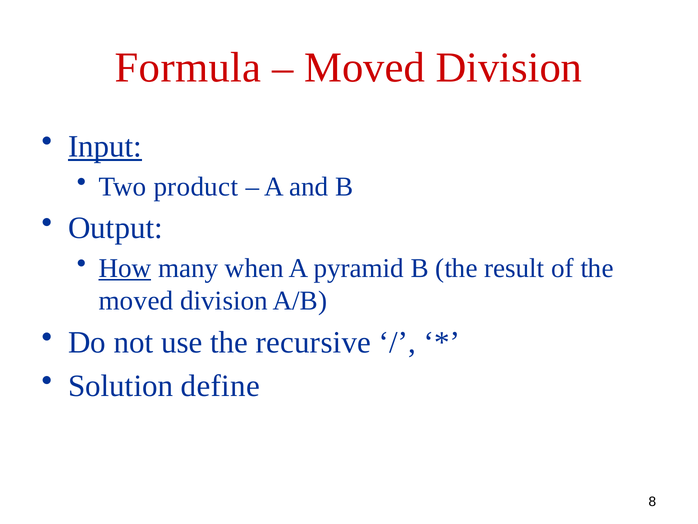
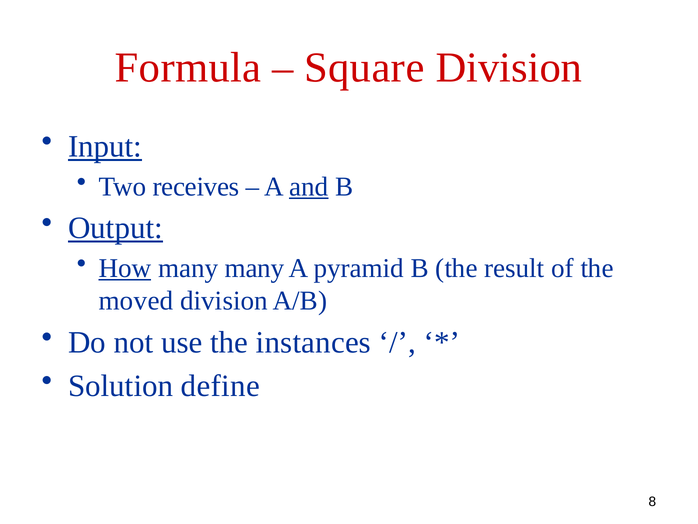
Moved: Moved -> Square (364, 68)
product: product -> receives (196, 187)
and underline: none -> present (309, 187)
Output underline: none -> present (115, 228)
many when: when -> many (254, 268)
recursive: recursive -> instances (313, 342)
